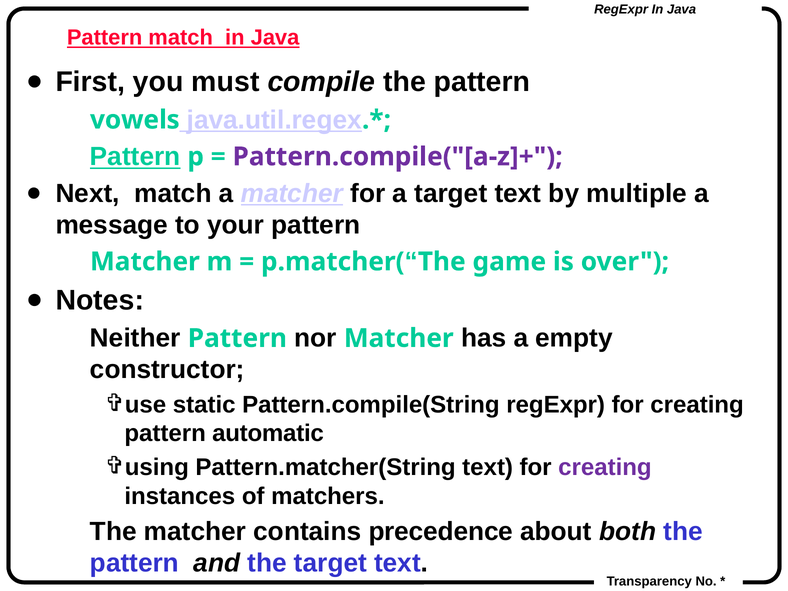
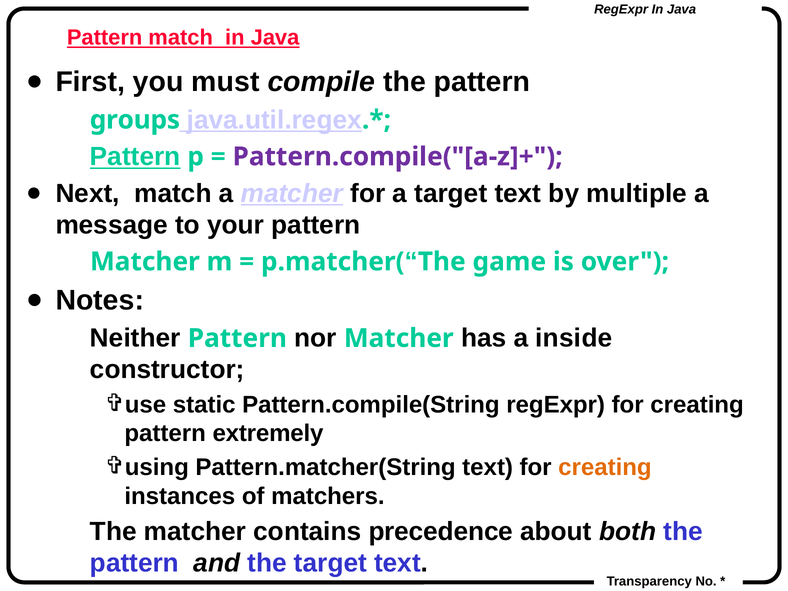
vowels: vowels -> groups (135, 120)
empty: empty -> inside (574, 338)
automatic: automatic -> extremely (268, 434)
creating colour: purple -> orange (605, 467)
